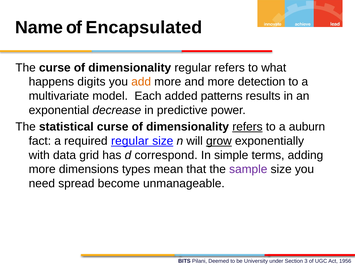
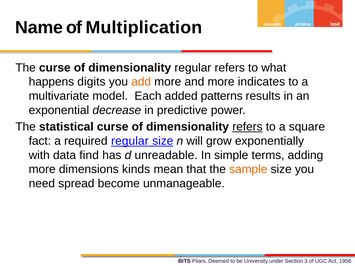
Encapsulated: Encapsulated -> Multiplication (144, 28)
detection: detection -> indicates (261, 82)
auburn: auburn -> square (307, 127)
grow underline: present -> none (219, 141)
grid: grid -> find (89, 155)
correspond: correspond -> unreadable (166, 155)
types: types -> kinds (136, 169)
sample colour: purple -> orange (248, 169)
